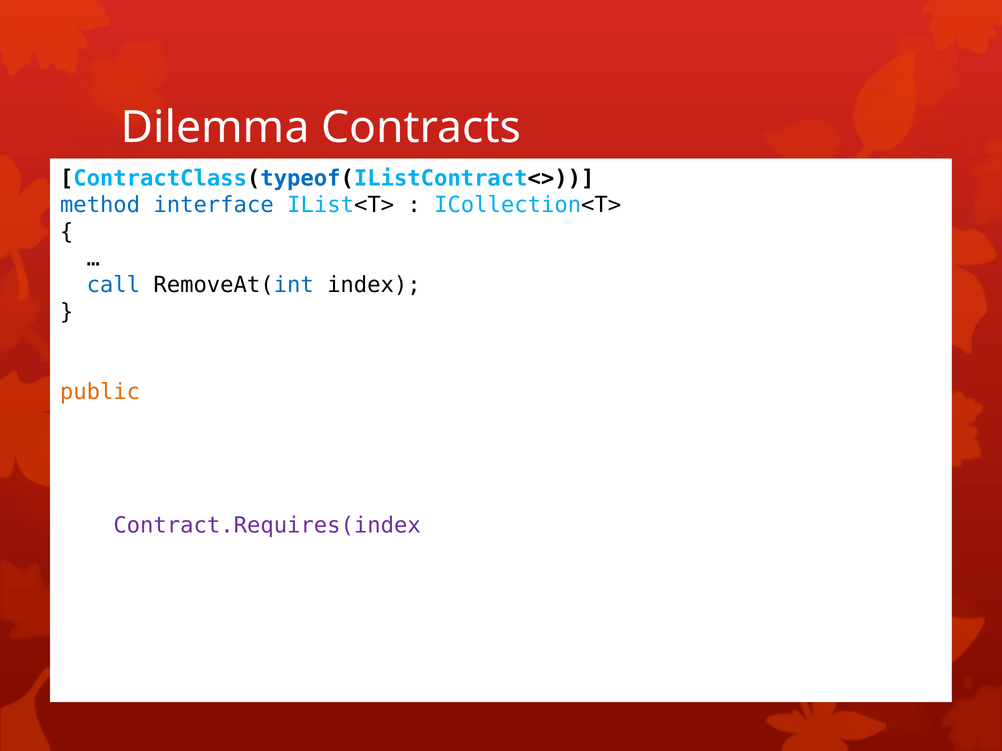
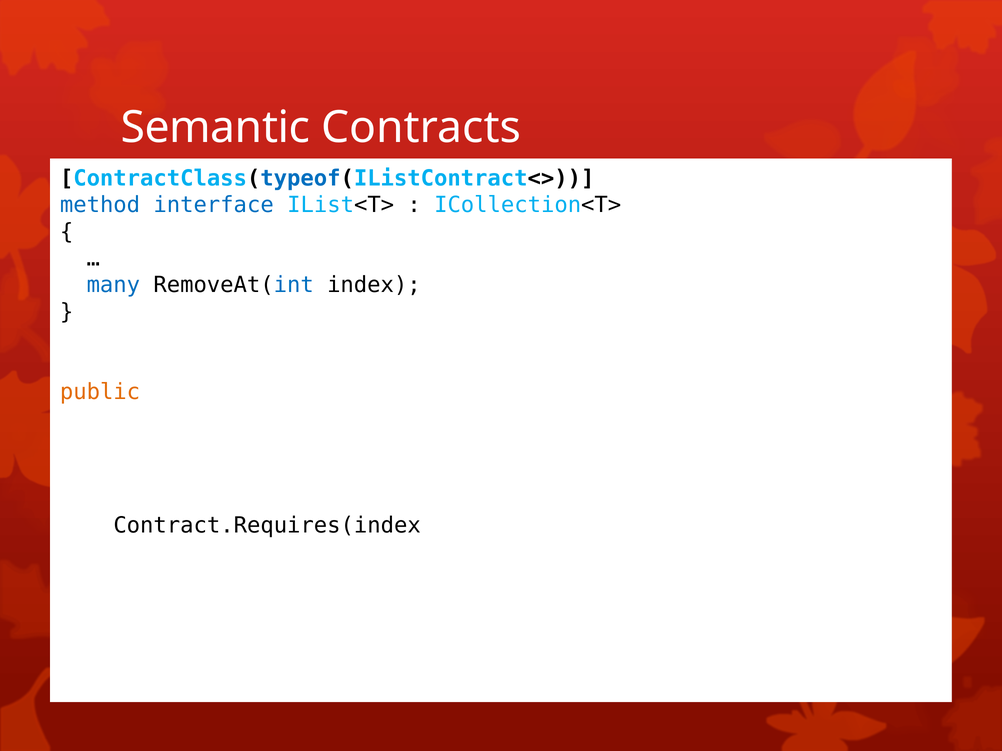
Dilemma: Dilemma -> Semantic (215, 128)
call: call -> many (113, 285)
Contract.Requires(index colour: purple -> black (267, 526)
